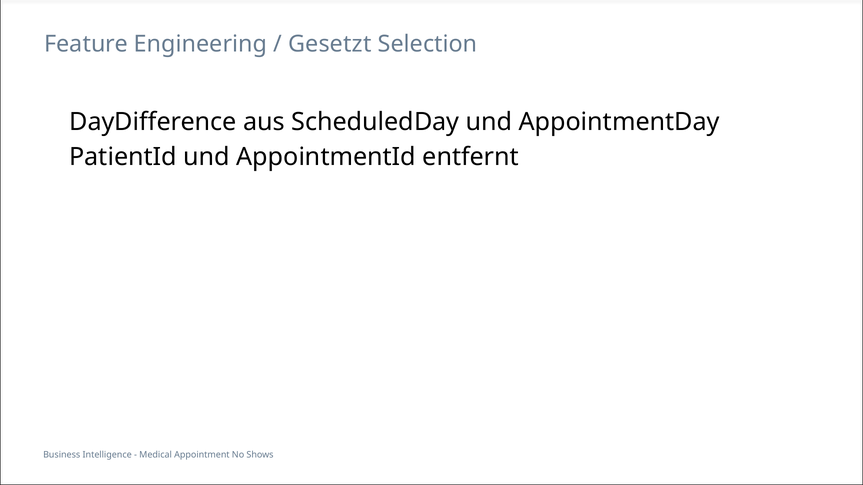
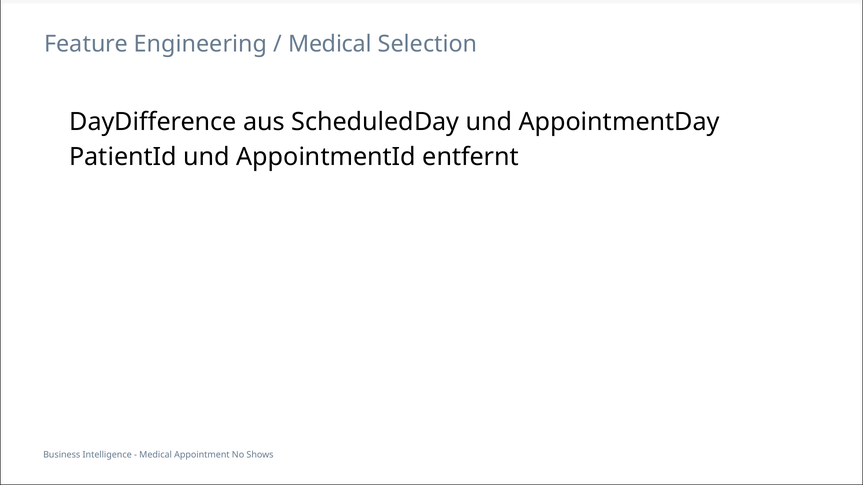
Gesetzt: Gesetzt -> Medical (330, 44)
